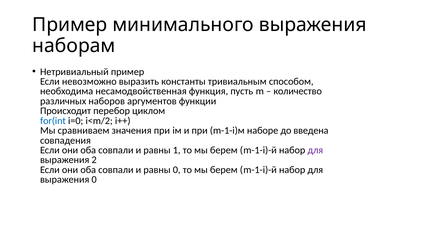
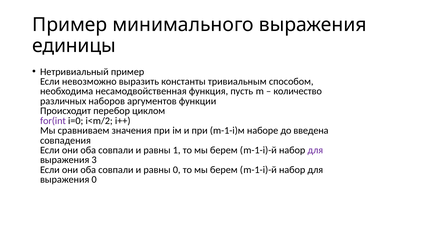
наборам: наборам -> единицы (74, 46)
for(int colour: blue -> purple (53, 121)
2: 2 -> 3 (94, 160)
